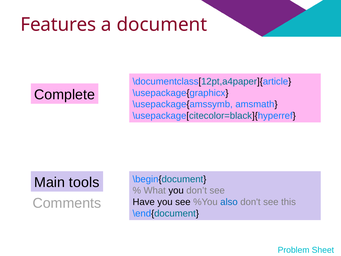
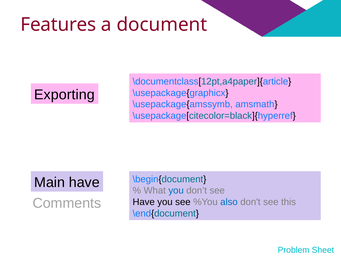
Complete: Complete -> Exporting (65, 94)
Main tools: tools -> have (84, 182)
you colour: black -> blue (176, 190)
